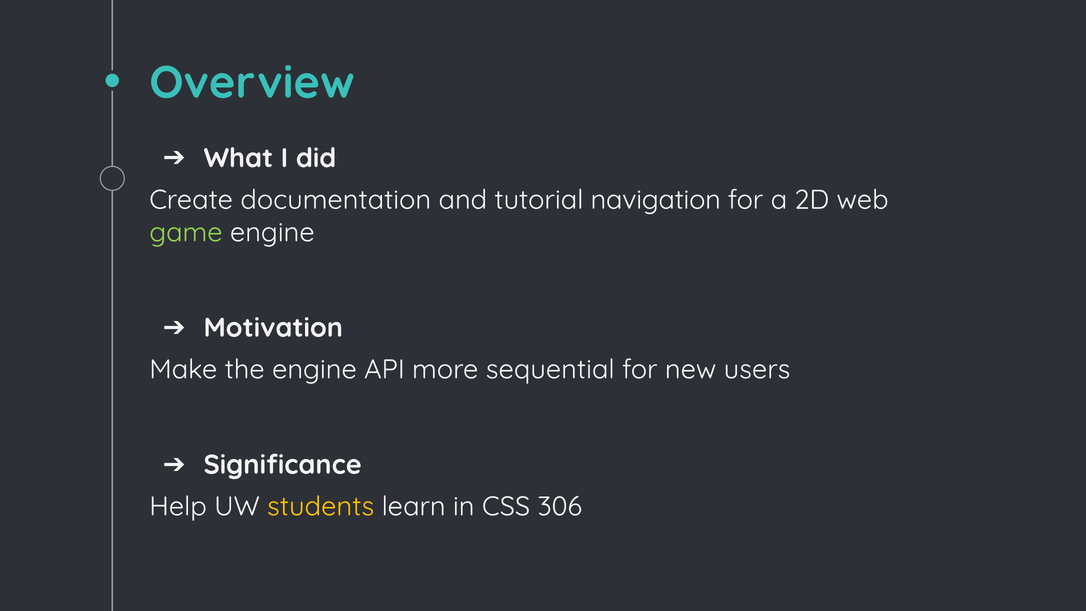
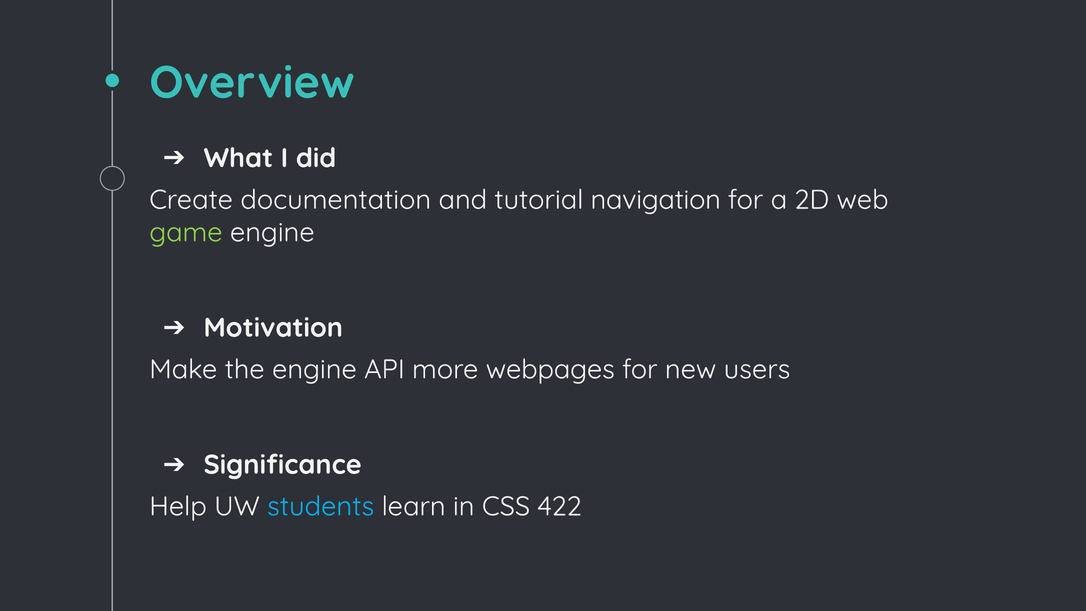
sequential: sequential -> webpages (550, 369)
students colour: yellow -> light blue (321, 506)
306: 306 -> 422 (560, 506)
